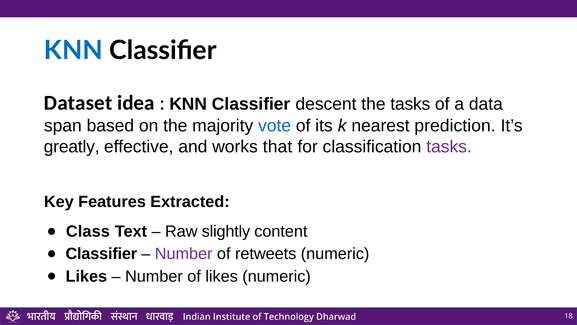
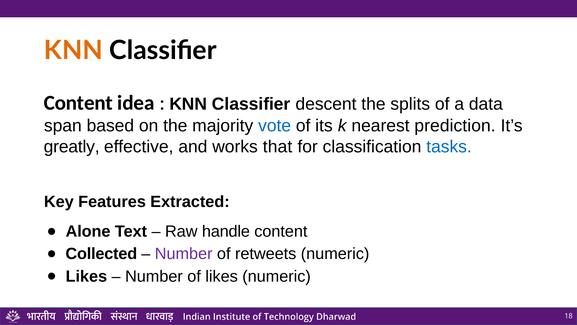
KNN colour: blue -> orange (73, 50)
Dataset: Dataset -> Content (78, 103)
the tasks: tasks -> splits (410, 104)
tasks colour: purple -> blue (449, 146)
Class: Class -> Alone (88, 231)
slightly: slightly -> handle (226, 231)
Classifier: Classifier -> Collected (101, 254)
